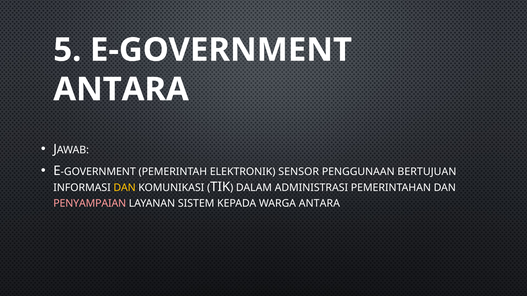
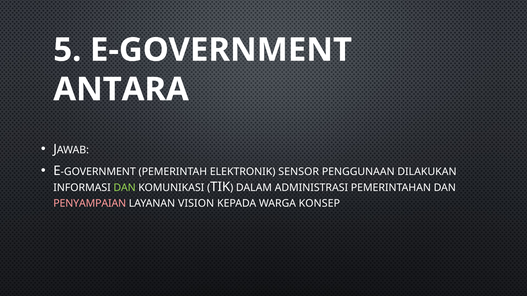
BERTUJUAN: BERTUJUAN -> DILAKUKAN (427, 172)
DAN colour: yellow -> light green (125, 188)
SISTEM: SISTEM -> VISION (196, 204)
WARGA ANTARA: ANTARA -> KONSEP (319, 204)
